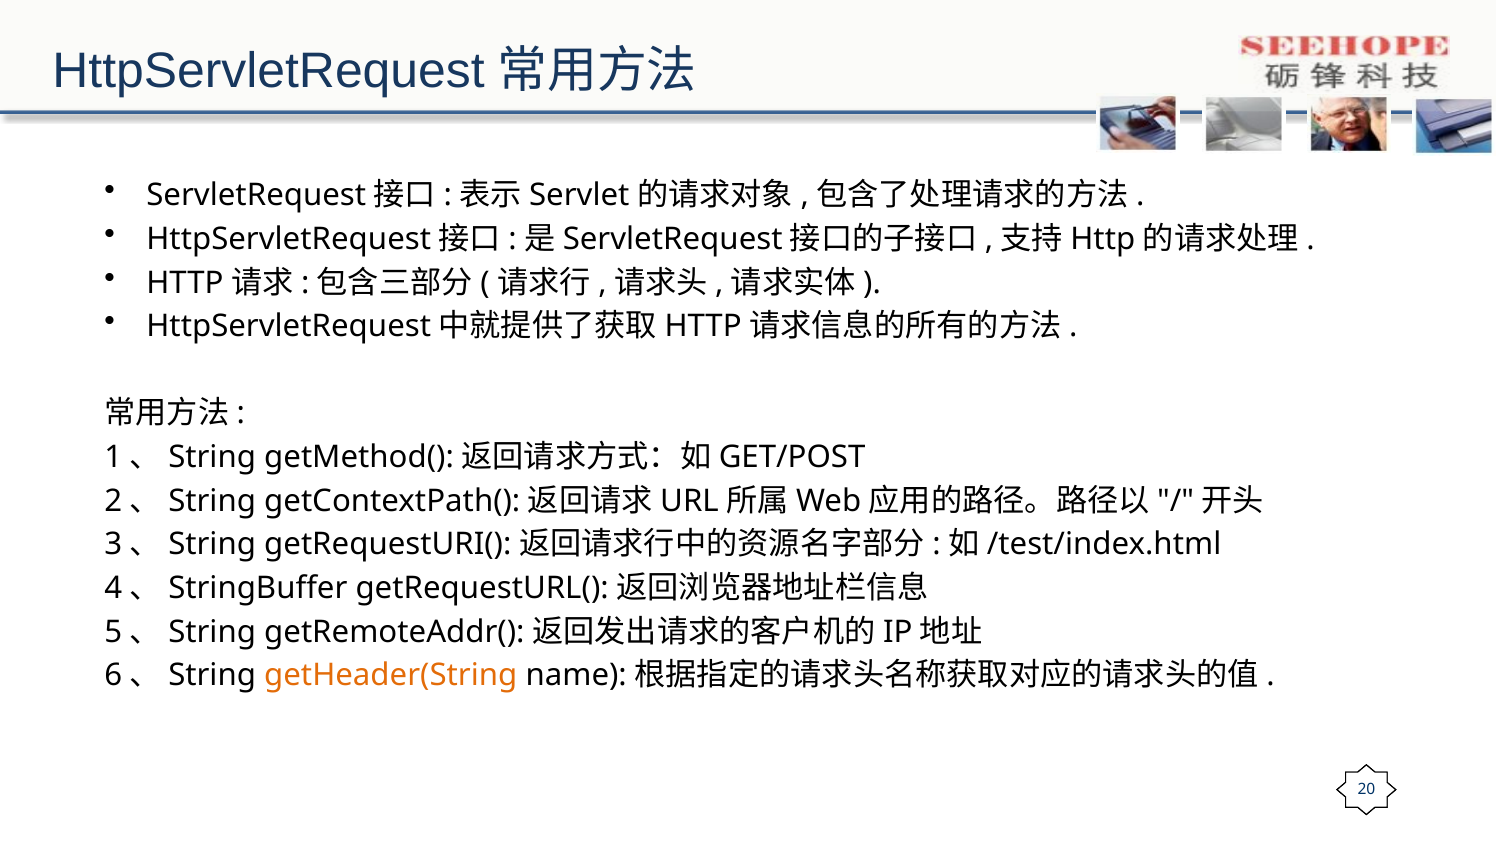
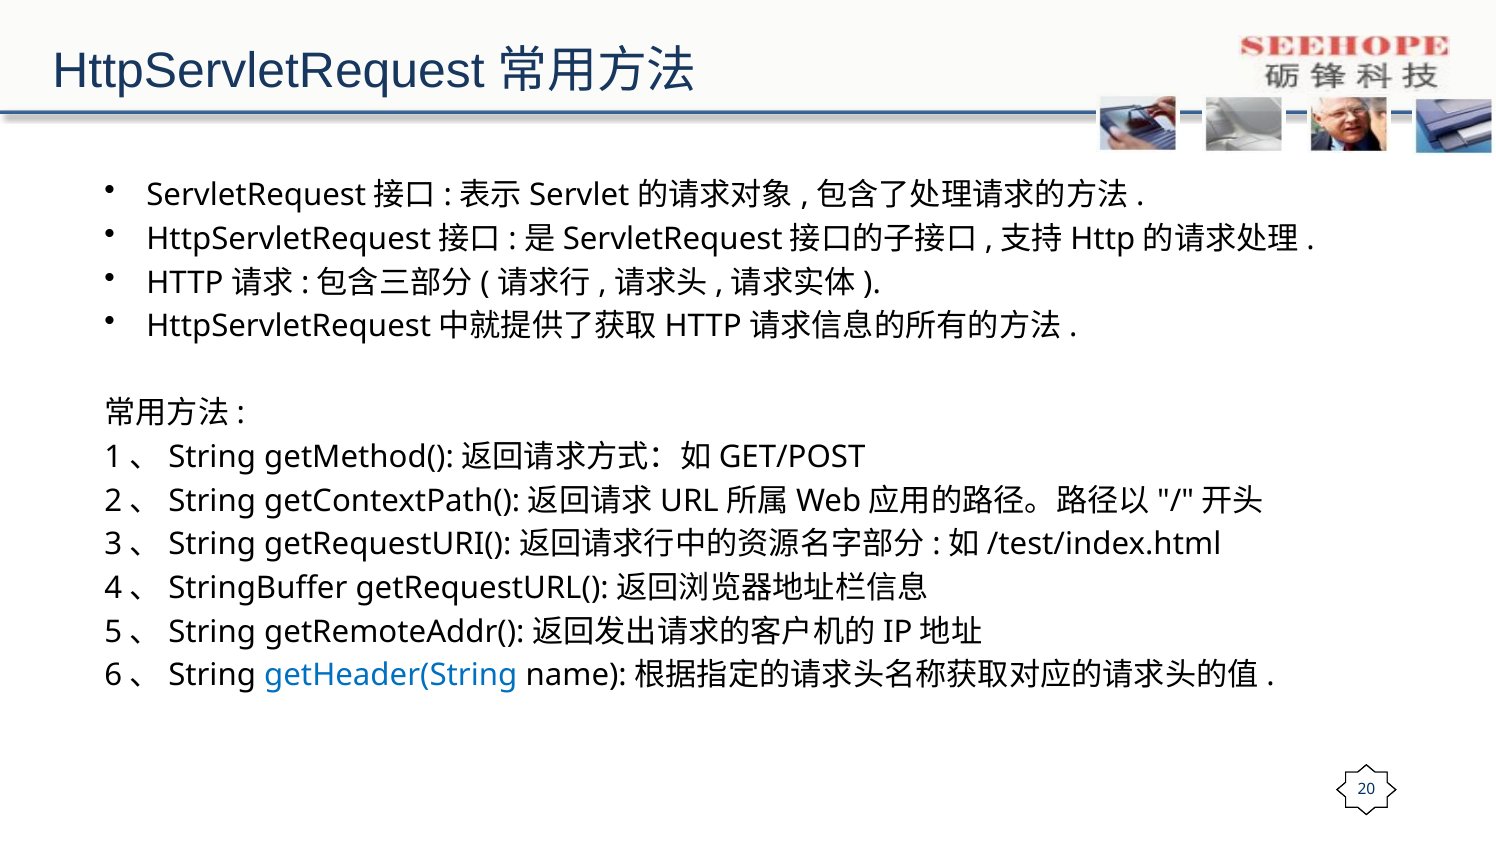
getHeader(String colour: orange -> blue (391, 676)
